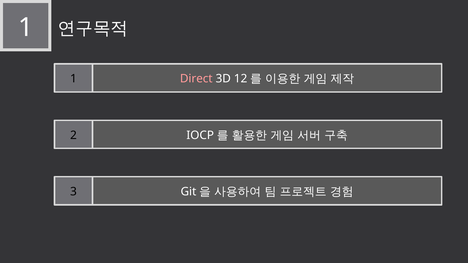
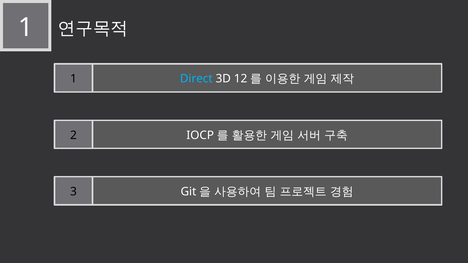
Direct colour: pink -> light blue (196, 79)
